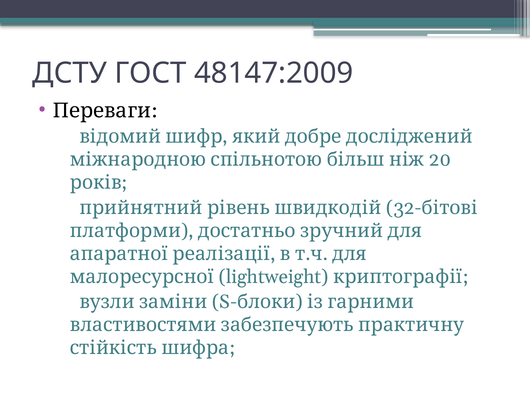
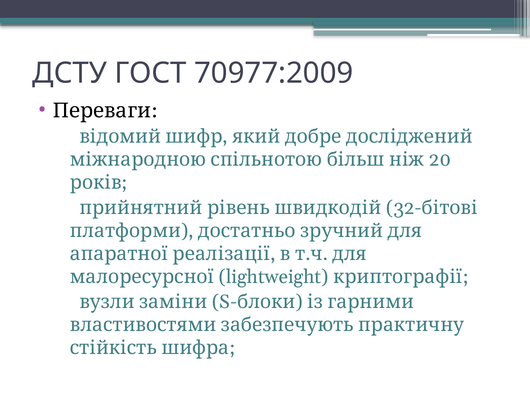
48147:2009: 48147:2009 -> 70977:2009 (274, 73)
